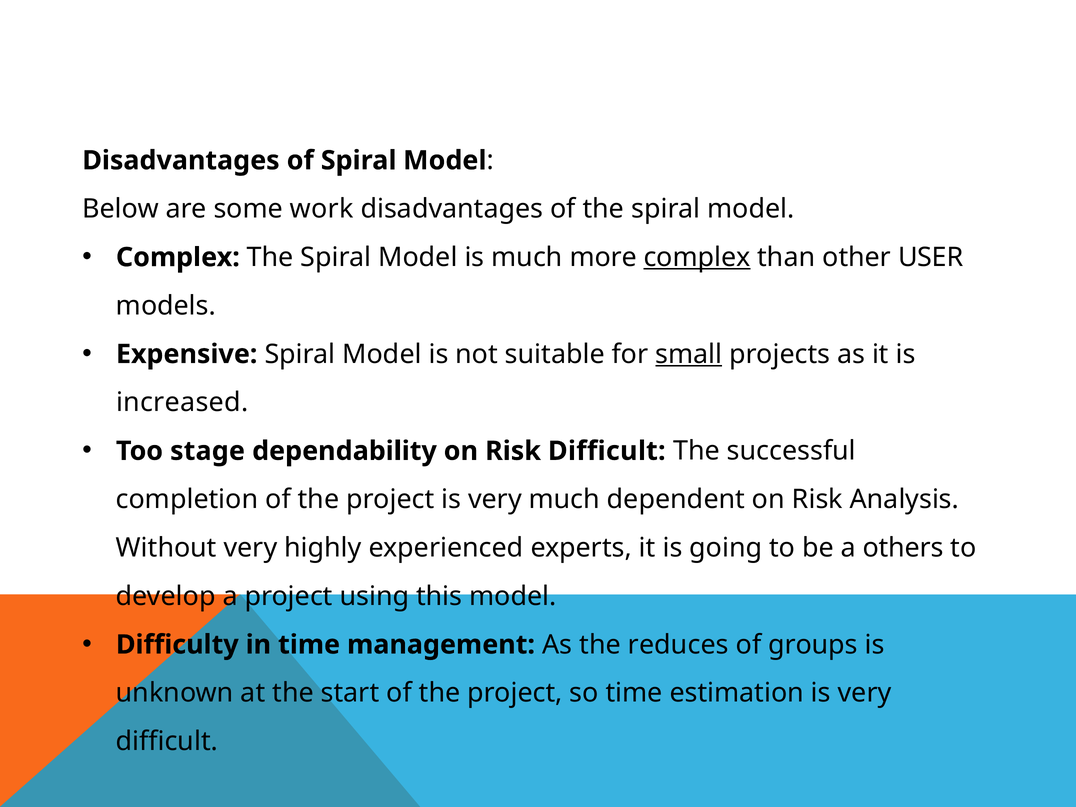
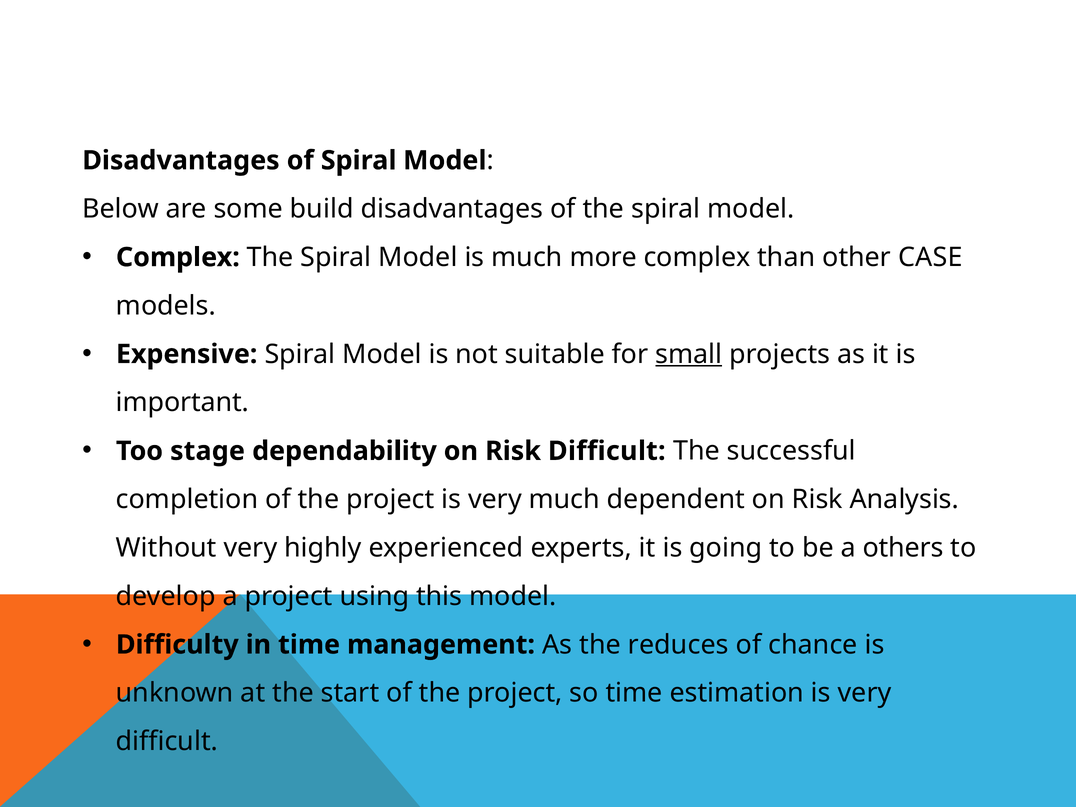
work: work -> build (322, 209)
complex underline: present -> none (697, 257)
USER: USER -> CASE (930, 257)
increased: increased -> important (182, 403)
groups: groups -> chance (813, 645)
